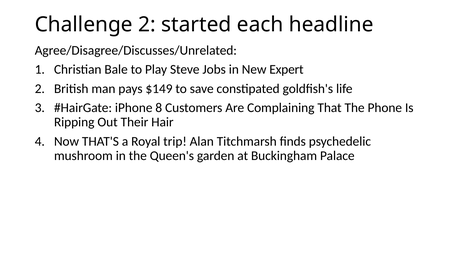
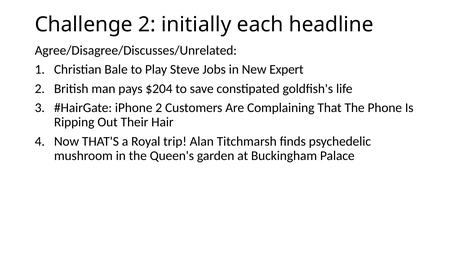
started: started -> initially (196, 25)
$149: $149 -> $204 (159, 89)
iPhone 8: 8 -> 2 (159, 108)
